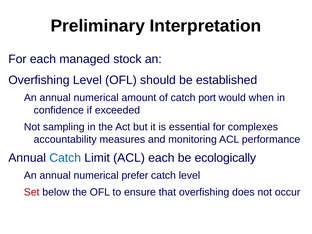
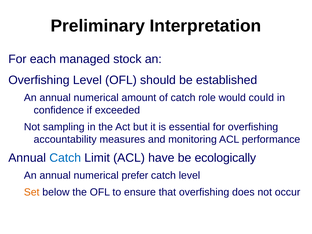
port: port -> role (207, 98)
when: when -> could (261, 98)
for complexes: complexes -> overfishing (253, 127)
ACL each: each -> have (161, 158)
Set colour: red -> orange (32, 192)
